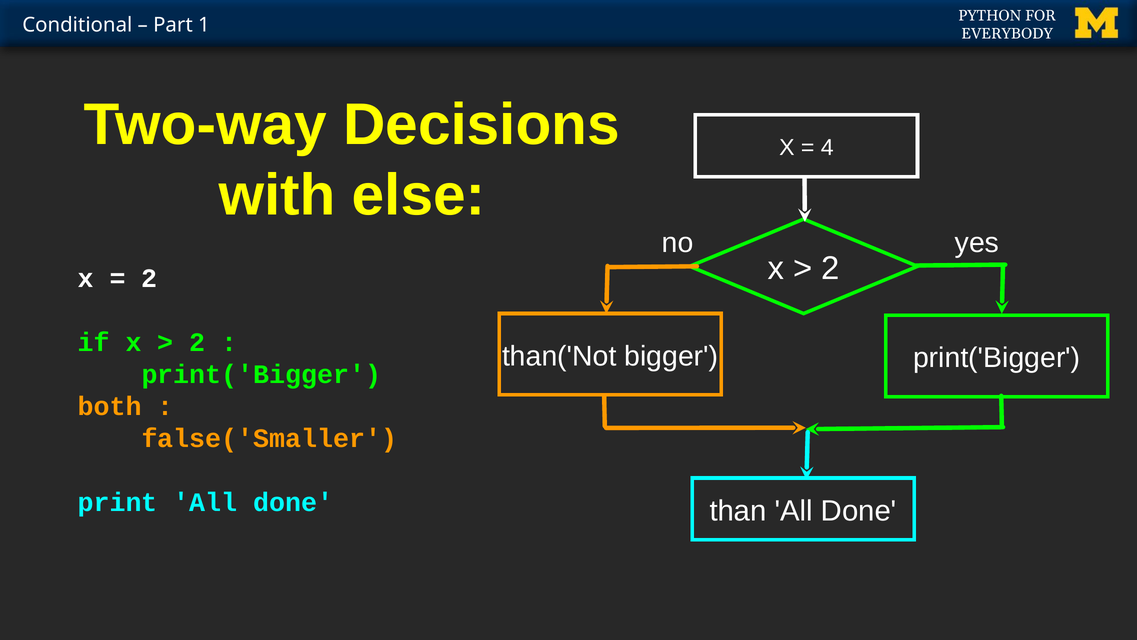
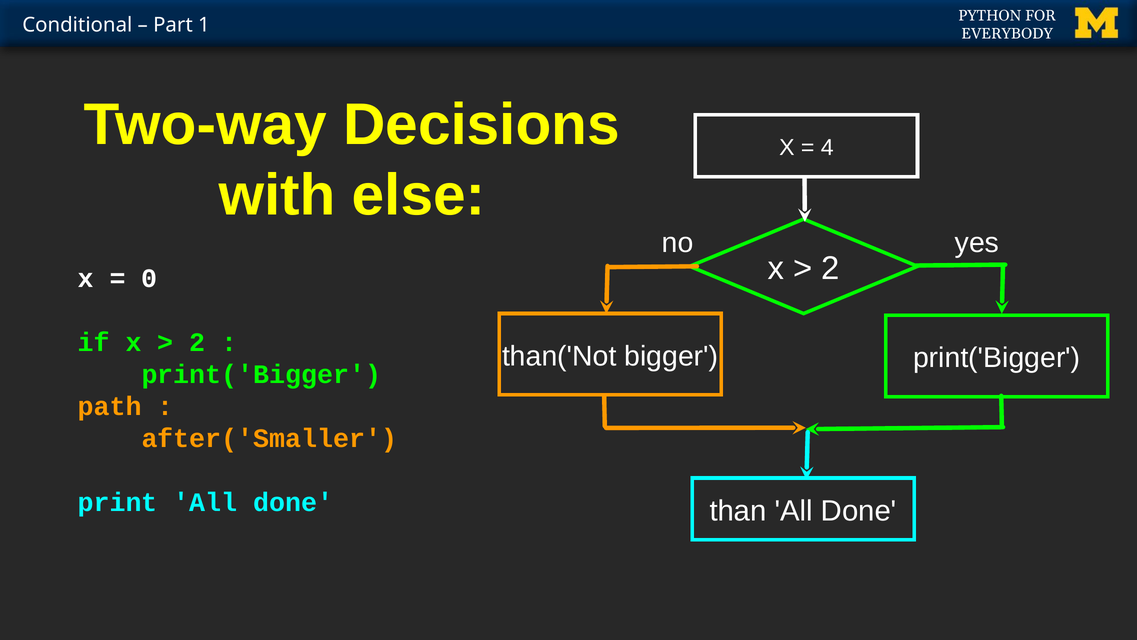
2: 2 -> 0 (149, 278)
both: both -> path (110, 406)
false('Smaller: false('Smaller -> after('Smaller (269, 438)
